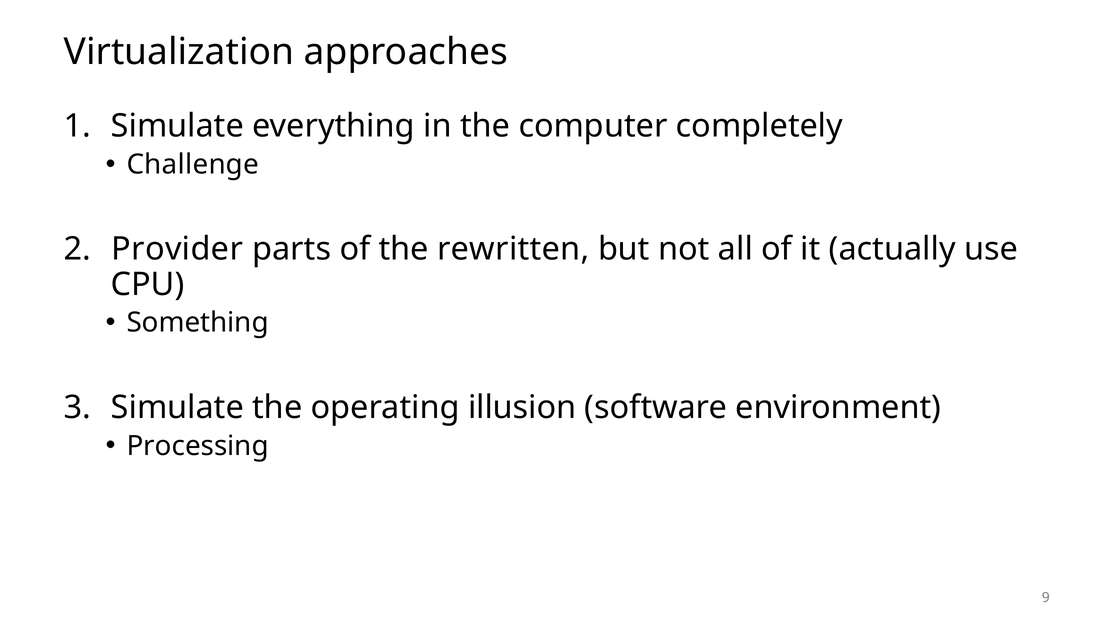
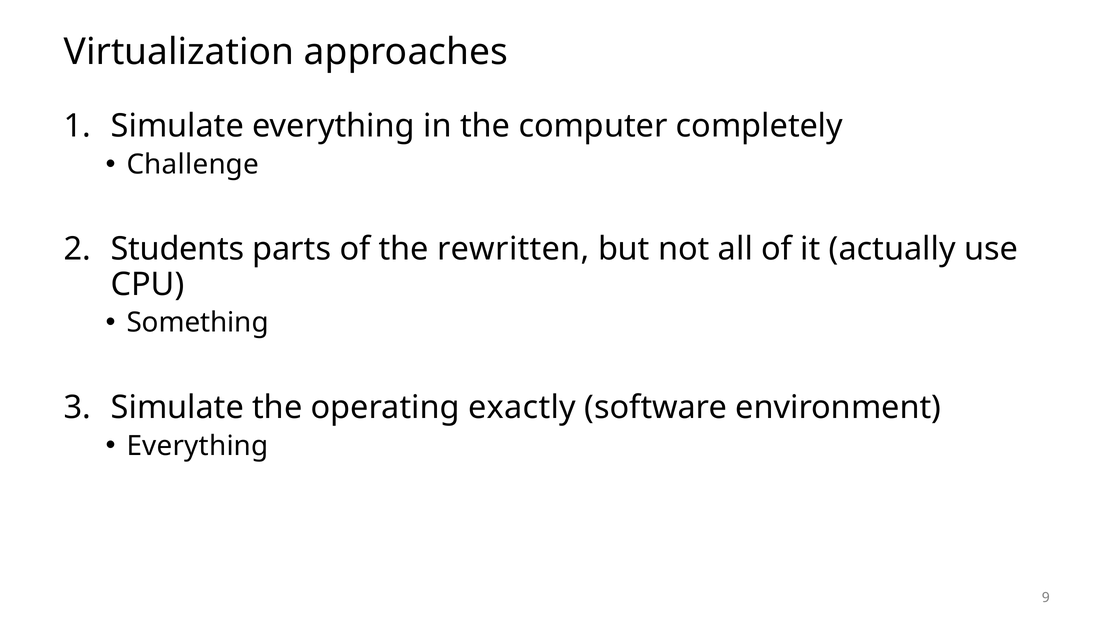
Provider: Provider -> Students (178, 249)
illusion: illusion -> exactly (522, 407)
Processing: Processing -> Everything (198, 446)
